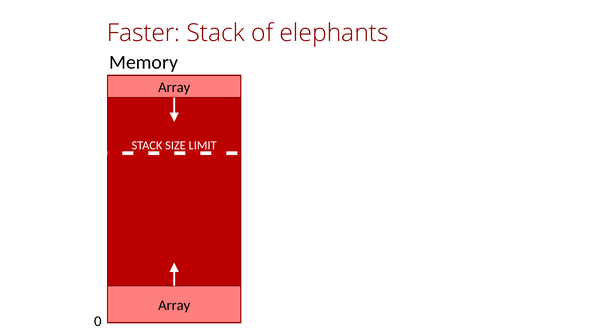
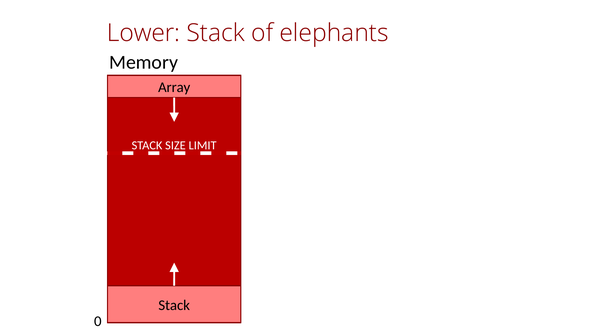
Faster: Faster -> Lower (144, 33)
Array: Array -> Stack (174, 306)
